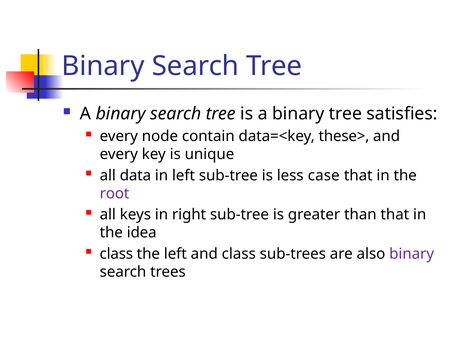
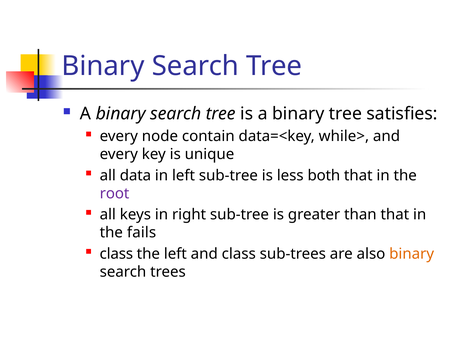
these>: these> -> while> (344, 136)
case: case -> both (324, 175)
idea: idea -> fails (142, 233)
binary colour: purple -> orange (412, 254)
